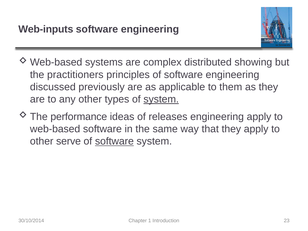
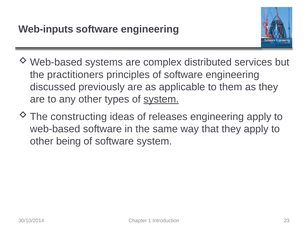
showing: showing -> services (253, 62)
performance: performance -> constructing (79, 117)
serve: serve -> being (69, 141)
software underline: present -> none (114, 141)
